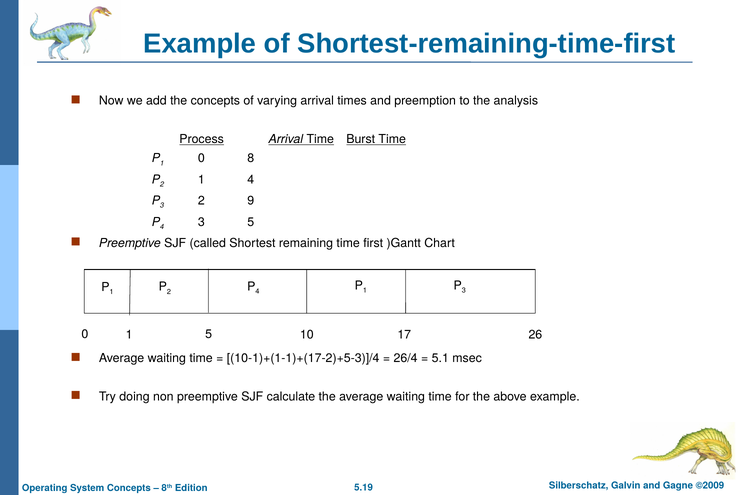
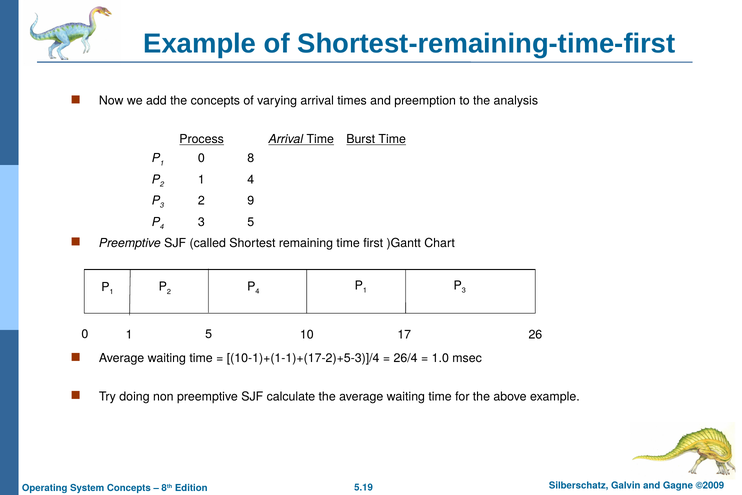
5.1: 5.1 -> 1.0 (440, 358)
